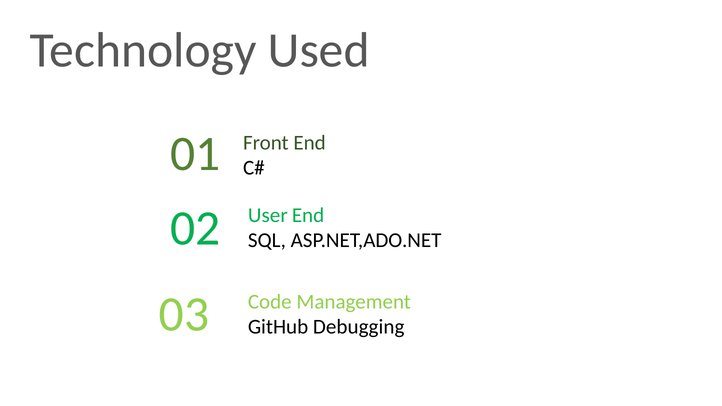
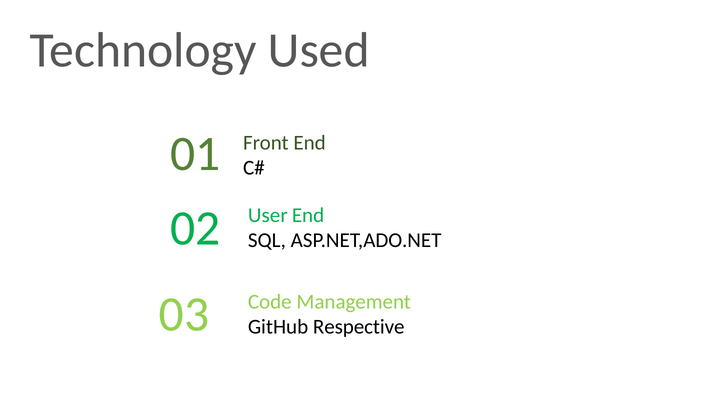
Debugging: Debugging -> Respective (359, 327)
